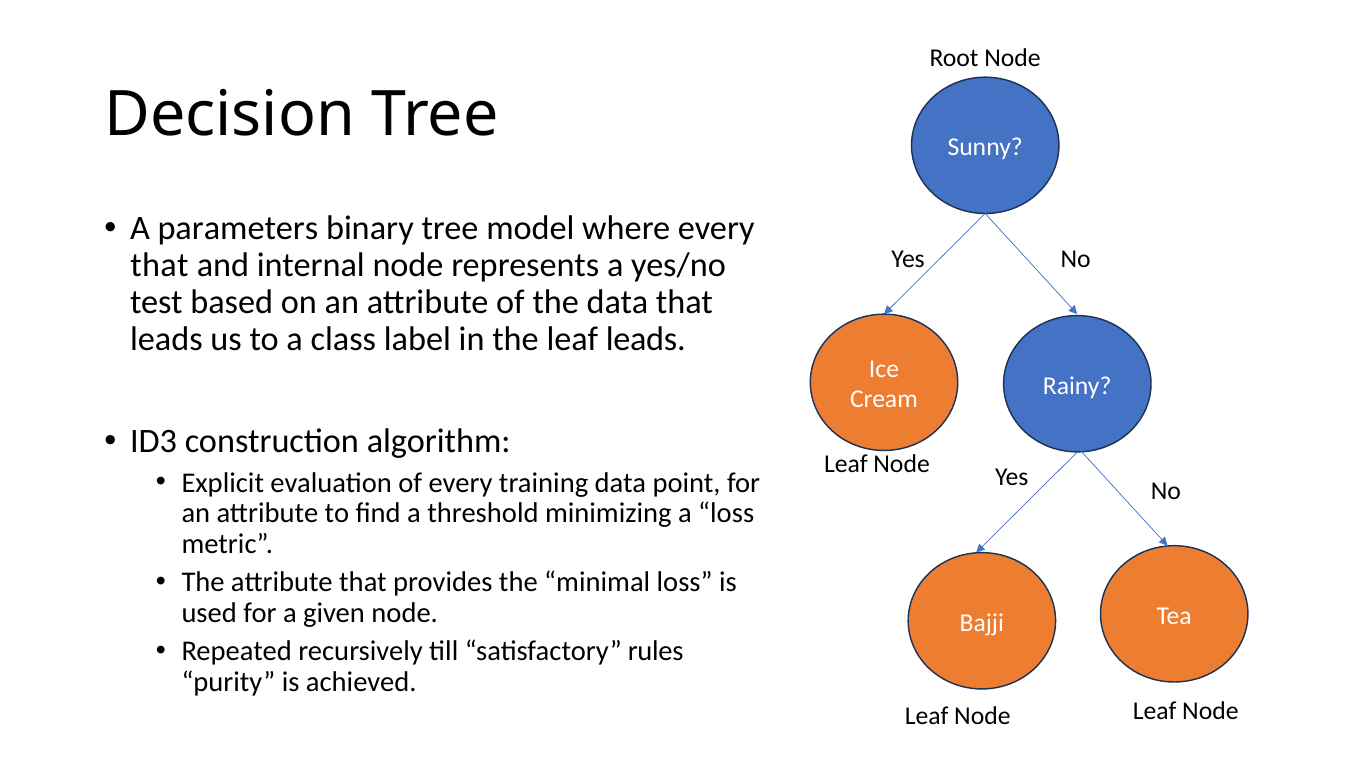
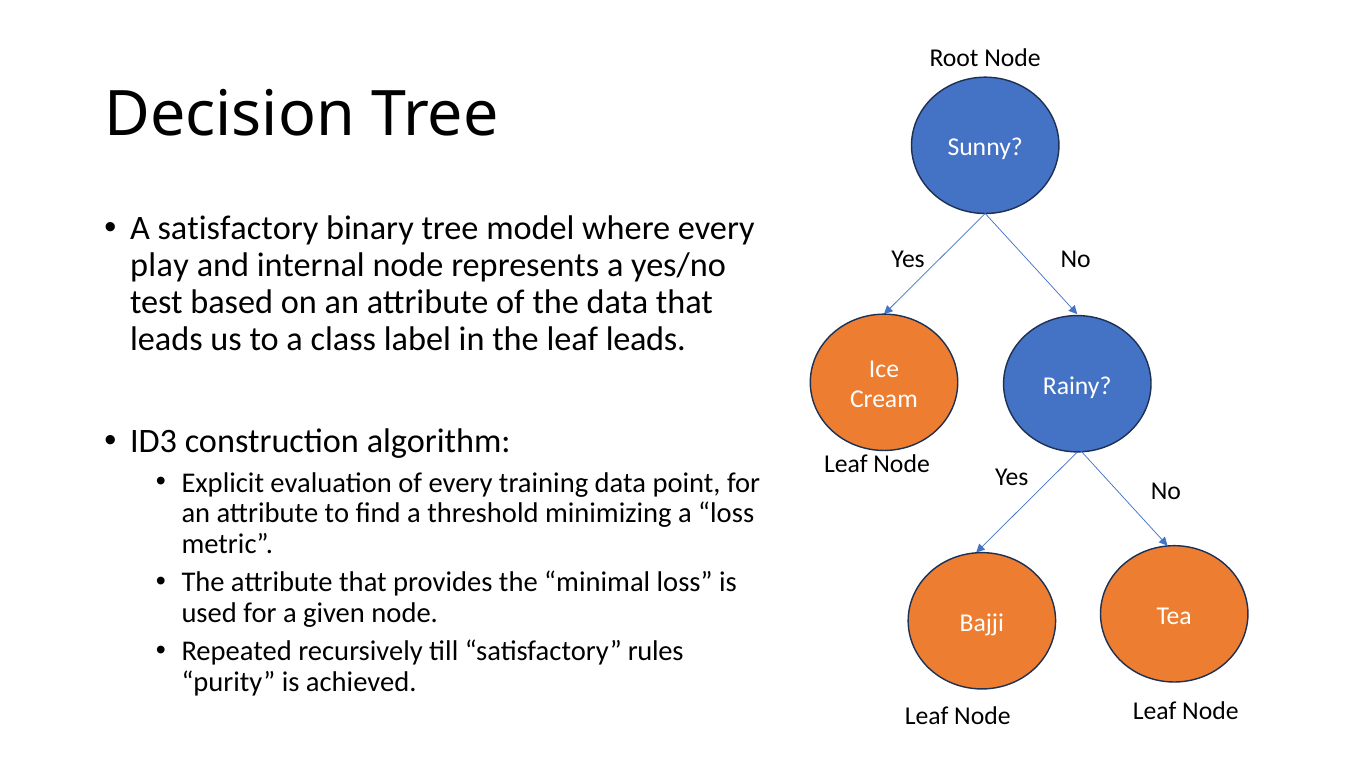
A parameters: parameters -> satisfactory (238, 229)
that: that -> play (159, 266)
